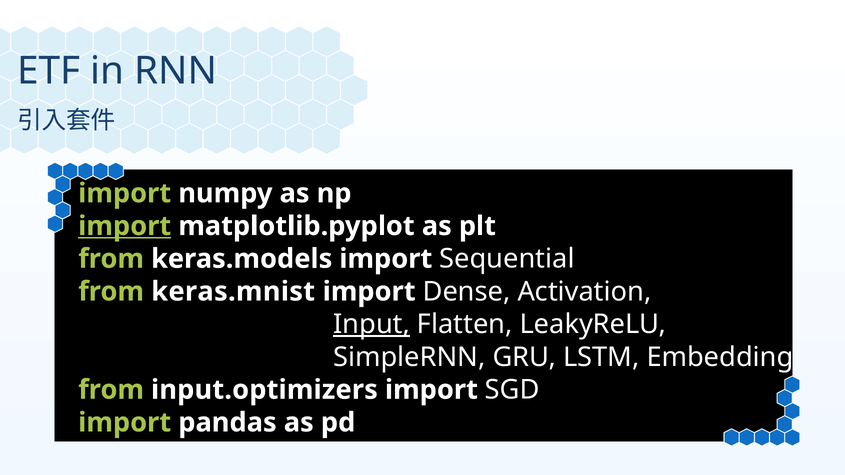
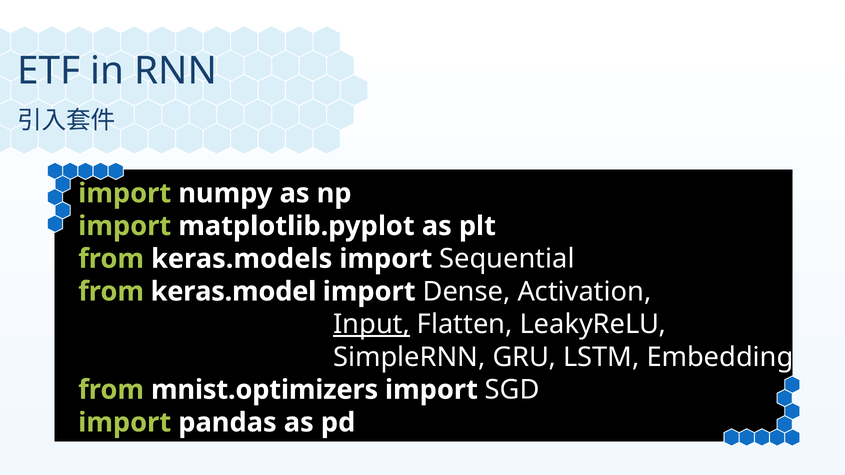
import underline: present -> none (125, 226)
keras.mnist: keras.mnist -> keras.model (233, 292)
input.optimizers: input.optimizers -> mnist.optimizers (265, 390)
